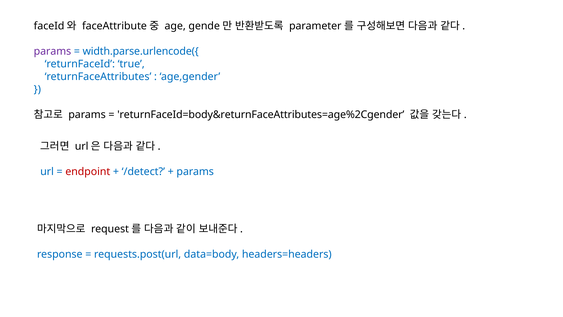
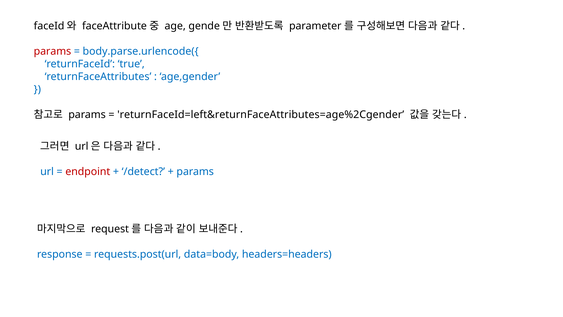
params colour: purple -> red (52, 51)
width.parse.urlencode({: width.parse.urlencode({ -> body.parse.urlencode({ (141, 51)
returnFaceId=body&returnFaceAttributes=age%2Cgender: returnFaceId=body&returnFaceAttributes=age%2Cgender -> returnFaceId=left&returnFaceAttributes=age%2Cgender (261, 115)
